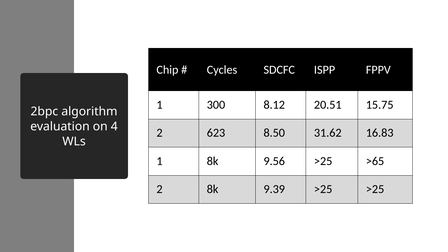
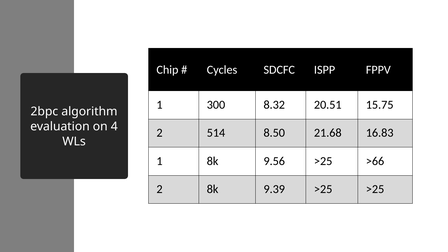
8.12: 8.12 -> 8.32 (274, 105)
623: 623 -> 514 (216, 133)
31.62: 31.62 -> 21.68 (328, 133)
>65: >65 -> >66 (375, 161)
